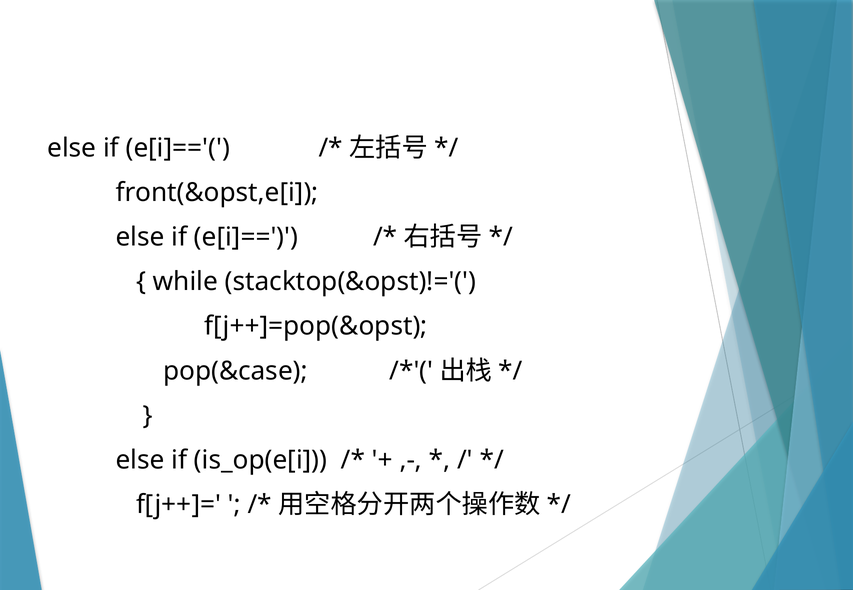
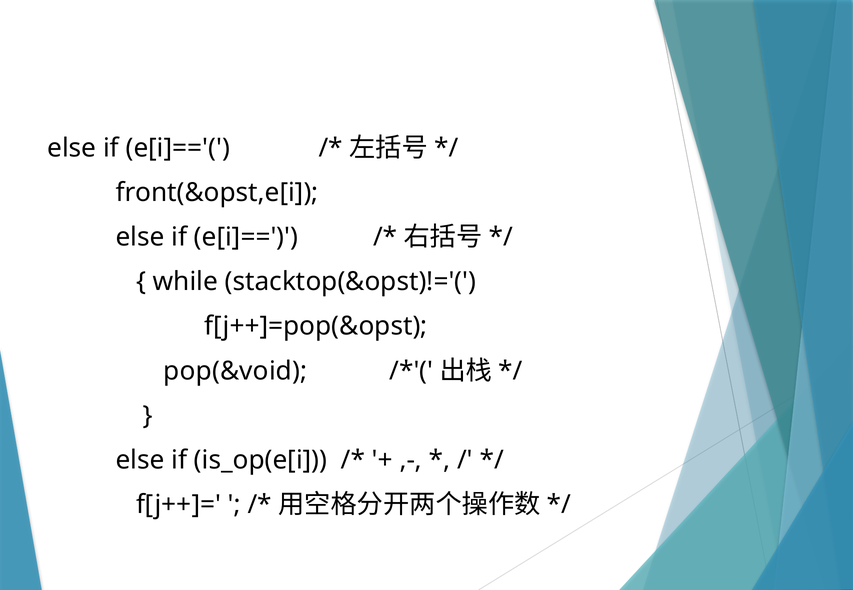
pop(&case: pop(&case -> pop(&void (235, 371)
